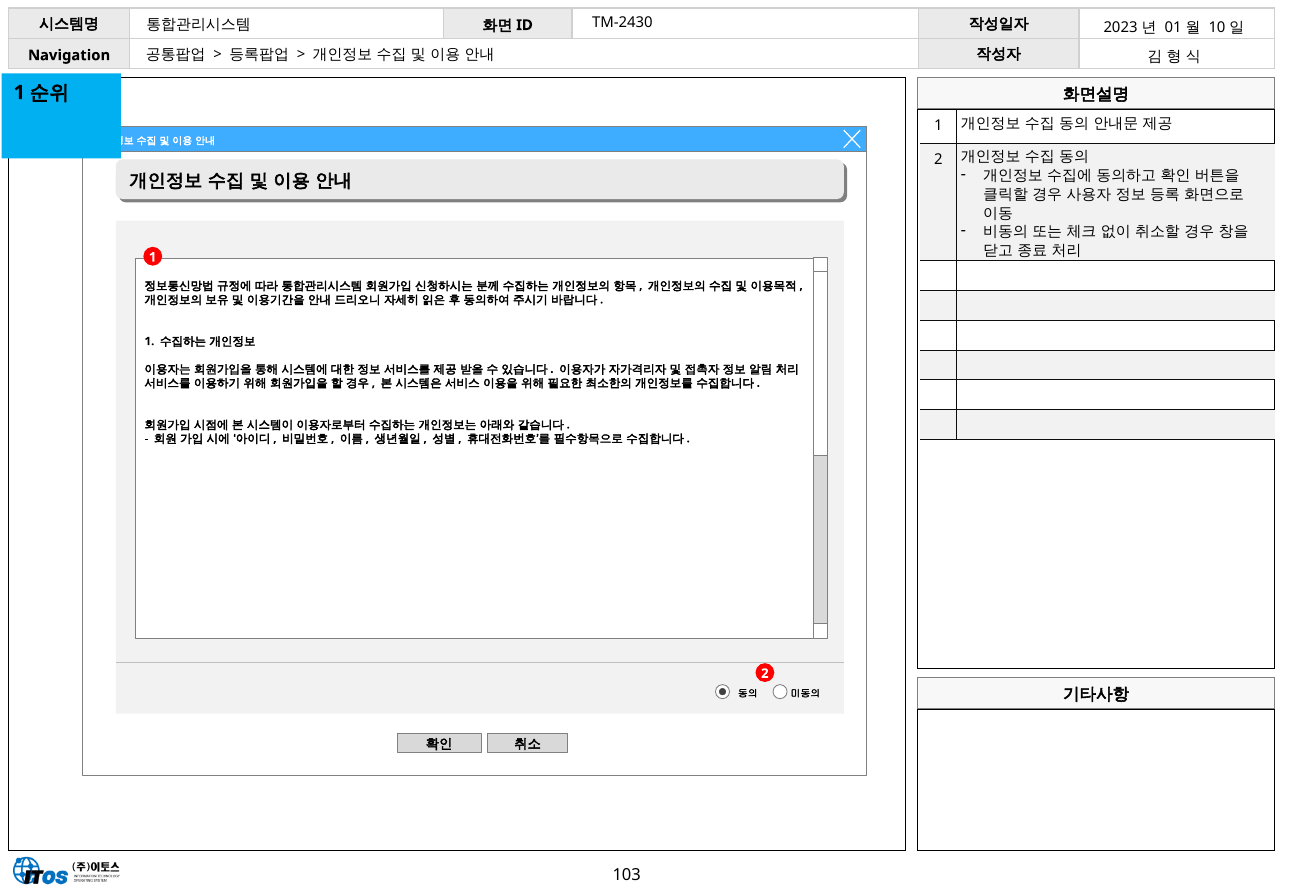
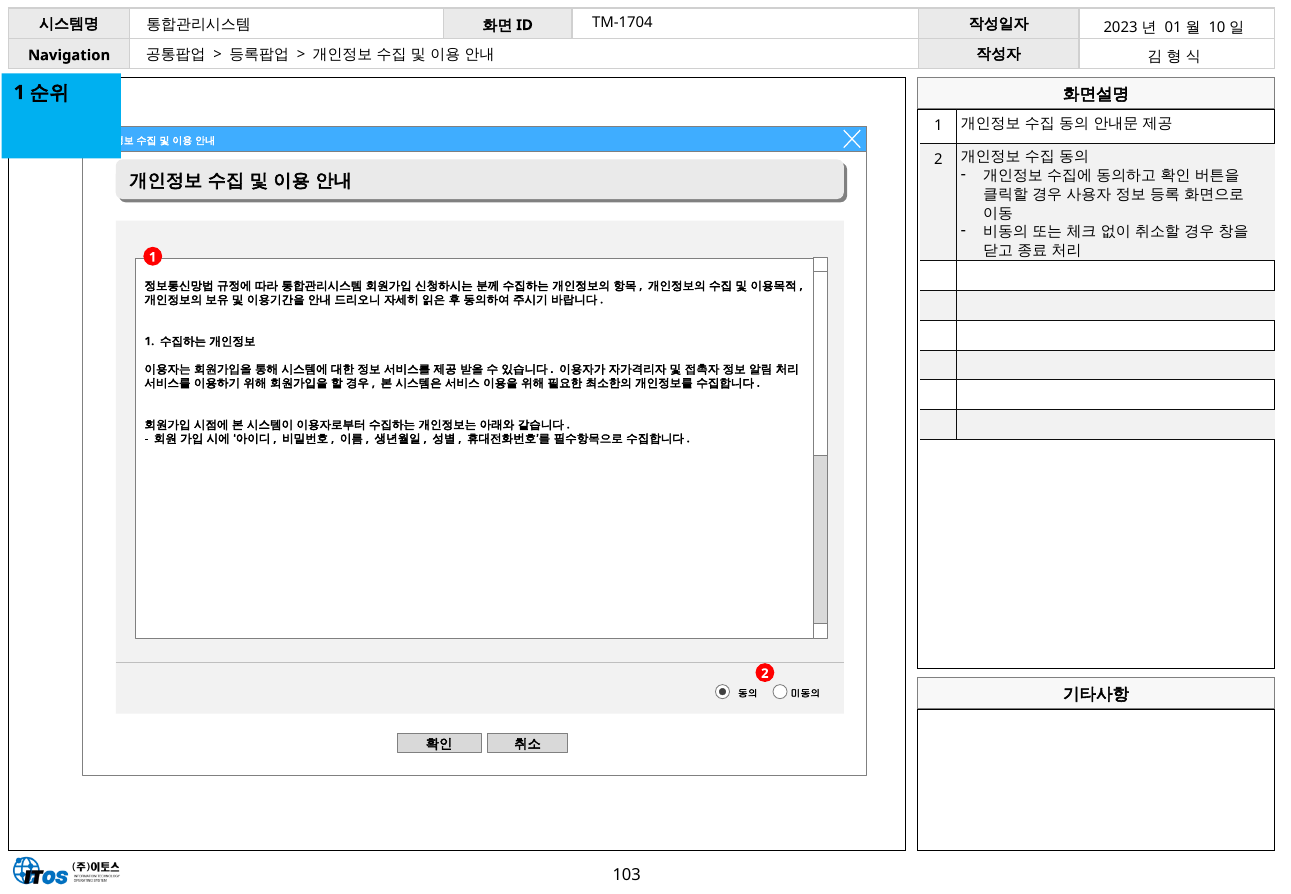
TM-2430: TM-2430 -> TM-1704 (622, 22)
